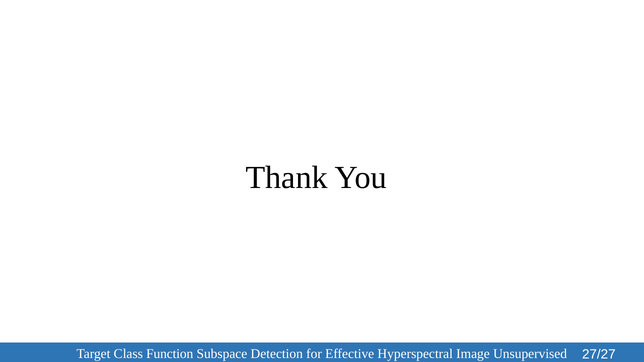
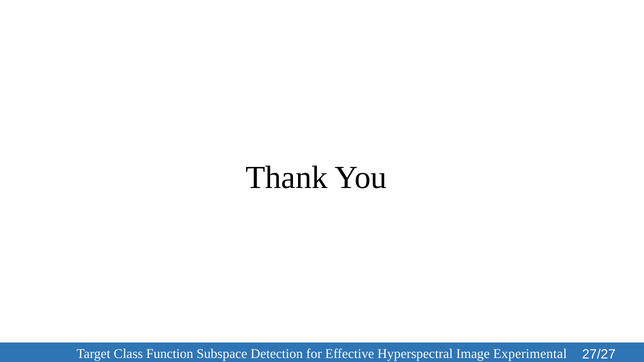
Unsupervised: Unsupervised -> Experimental (530, 354)
